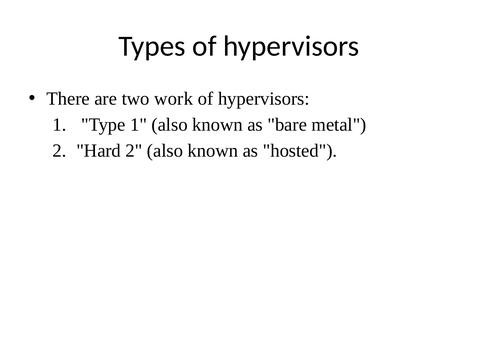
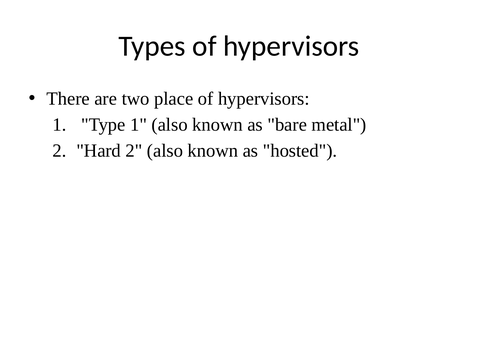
work: work -> place (174, 98)
